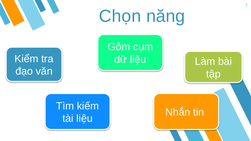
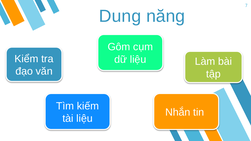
Chọn: Chọn -> Dung (120, 16)
